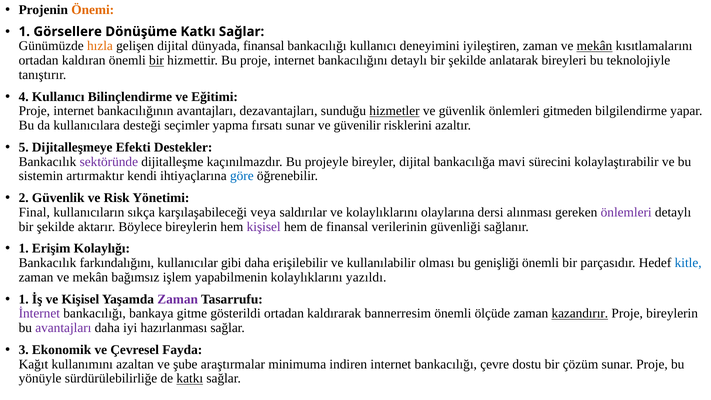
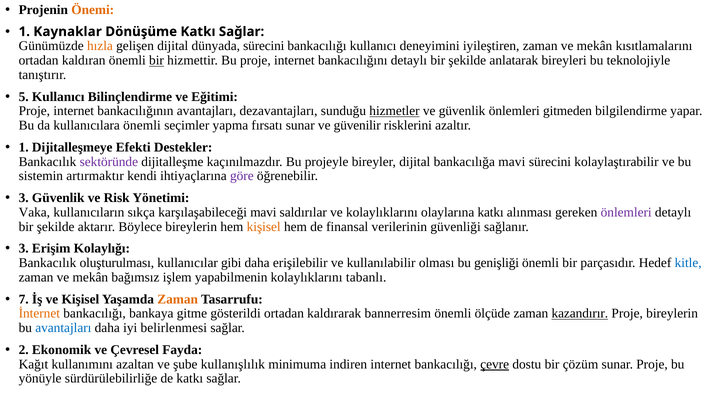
Görsellere: Görsellere -> Kaynaklar (68, 32)
dünyada finansal: finansal -> sürecini (264, 46)
mekân underline: present -> none (594, 46)
4: 4 -> 5 (24, 97)
kullanıcılara desteği: desteği -> önemli (142, 125)
5: 5 -> 1 (24, 147)
göre colour: blue -> purple (242, 176)
2: 2 -> 3 (24, 198)
Final: Final -> Vaka (34, 212)
karşılaşabileceği veya: veya -> mavi (263, 212)
olaylarına dersi: dersi -> katkı (491, 212)
kişisel colour: purple -> orange (264, 227)
1: 1 -> 3 (24, 248)
farkındalığını: farkındalığını -> oluşturulması (117, 263)
yazıldı: yazıldı -> tabanlı (366, 277)
1: 1 -> 7 (24, 299)
Zaman colour: purple -> orange (178, 299)
İnternet colour: purple -> orange (39, 313)
avantajları colour: purple -> blue (63, 328)
hazırlanması: hazırlanması -> belirlenmesi (174, 328)
3: 3 -> 2 (24, 350)
araştırmalar: araştırmalar -> kullanışlılık (233, 364)
çevre underline: none -> present (495, 364)
katkı underline: present -> none (190, 379)
